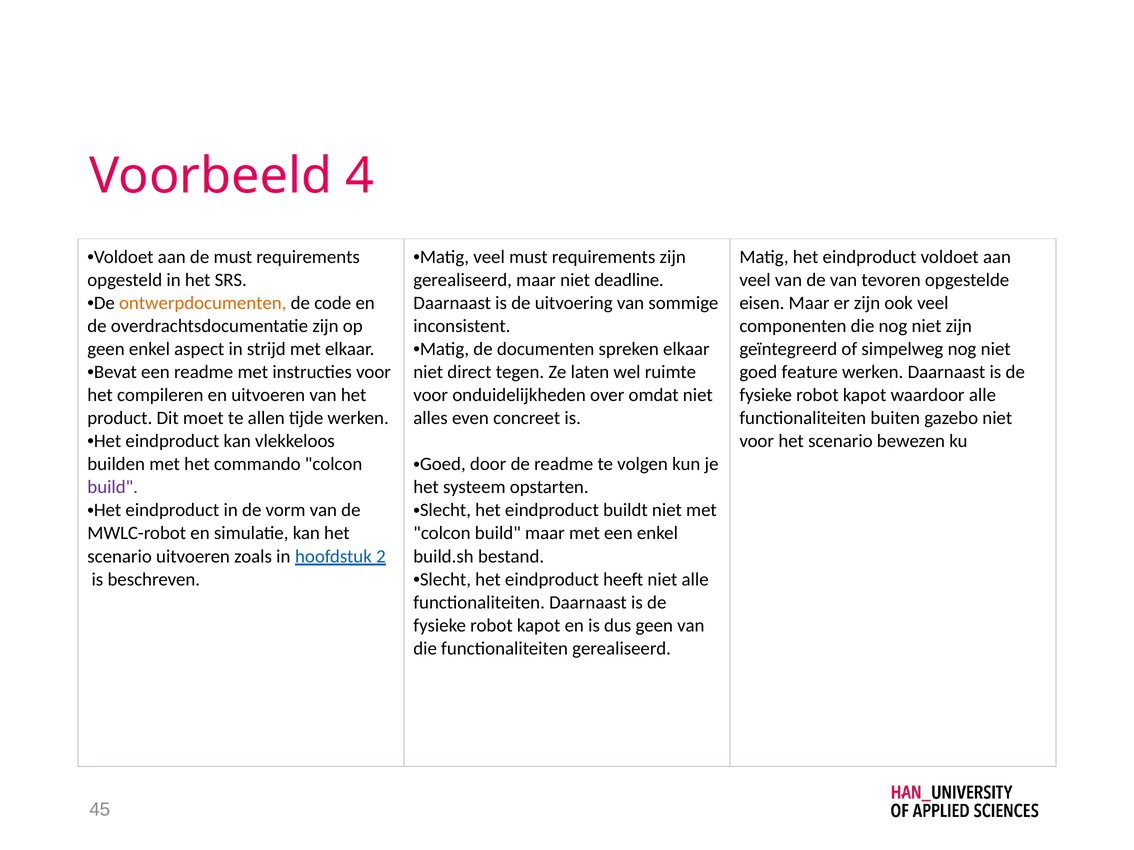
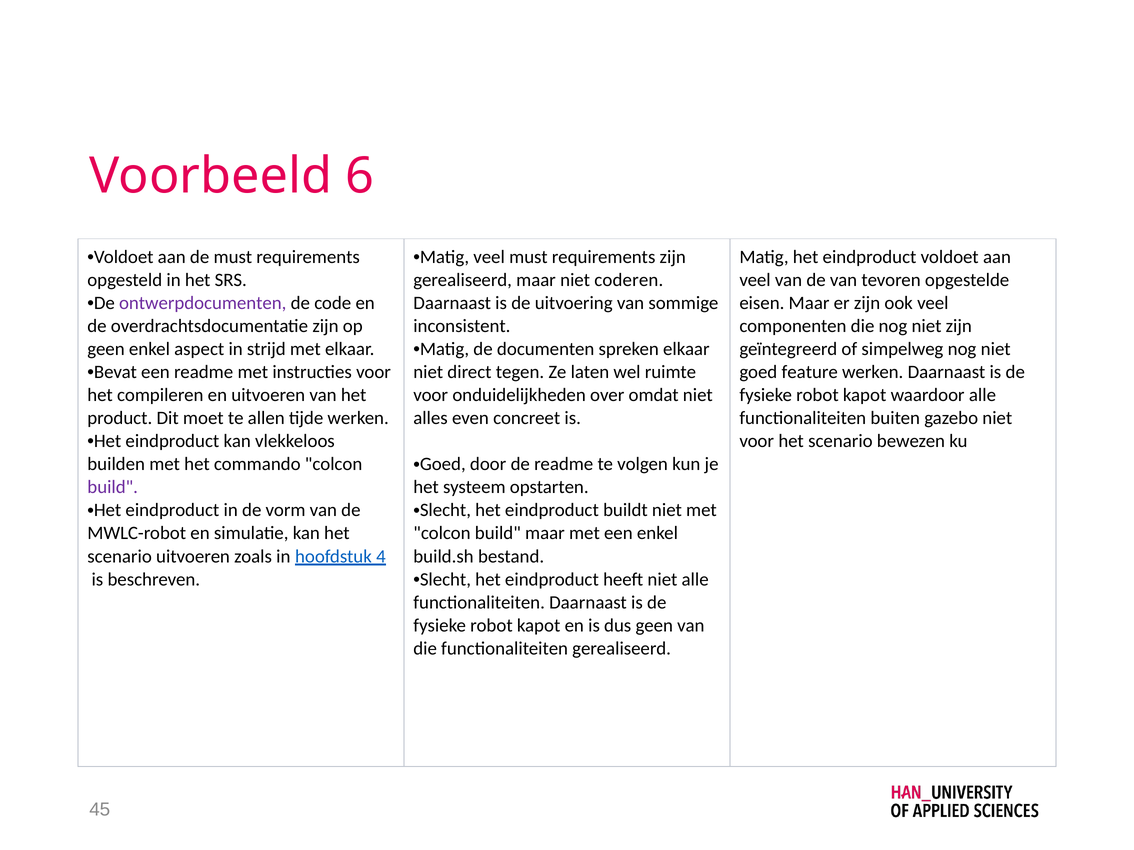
4: 4 -> 6 (360, 176)
deadline: deadline -> coderen (629, 280)
ontwerpdocumenten colour: orange -> purple (203, 303)
2: 2 -> 4 (381, 557)
